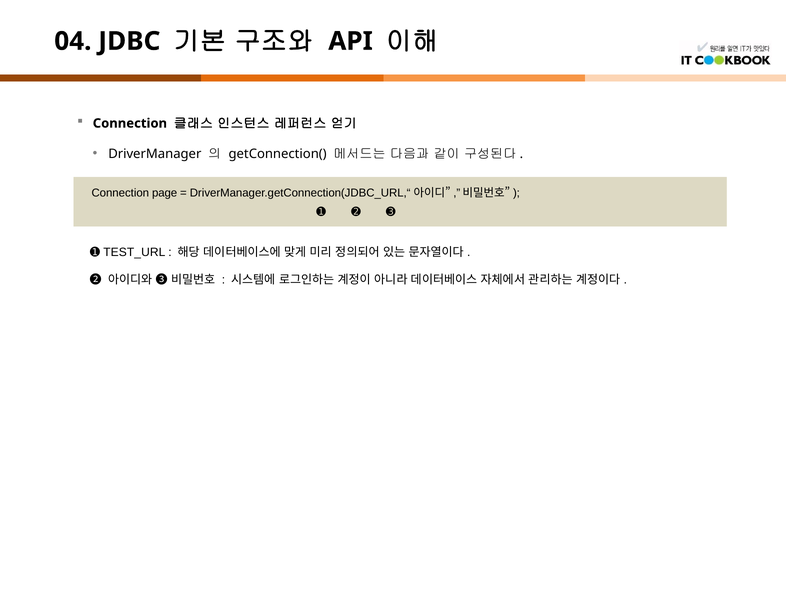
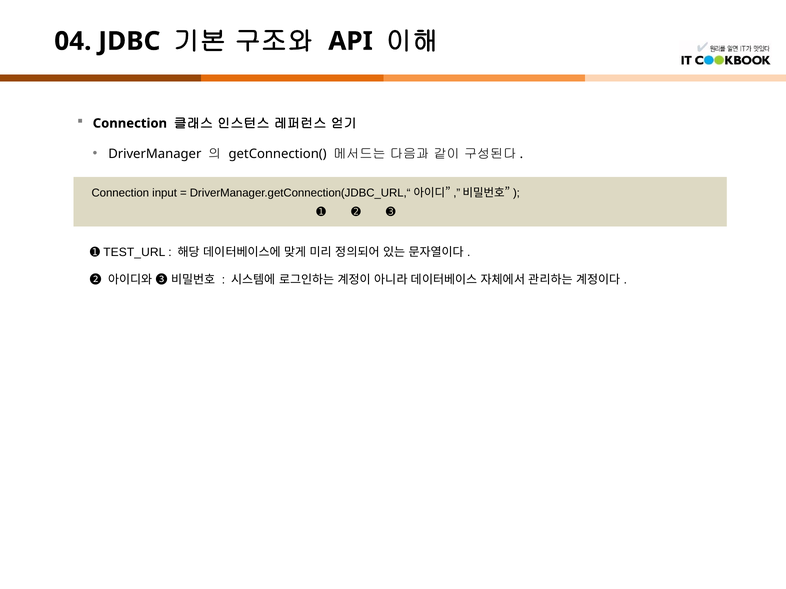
page: page -> input (165, 193)
